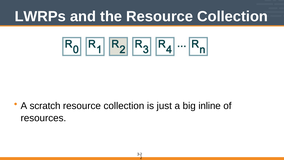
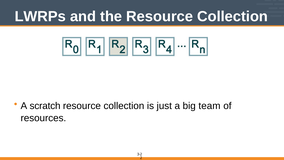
inline: inline -> team (209, 106)
